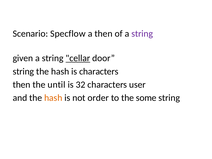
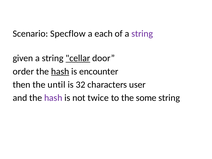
a then: then -> each (104, 34)
string: string -> order (23, 71)
hash underline: none -> present (60, 71)
is characters: characters -> encounter (99, 71)
hash colour: orange -> purple (53, 98)
order: order -> twice (98, 98)
